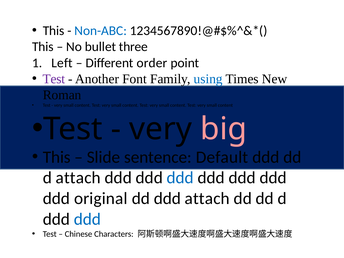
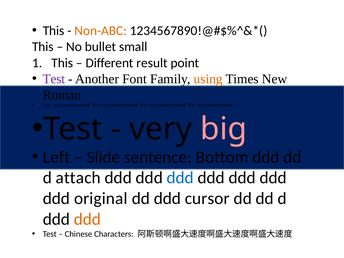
Non-ABC colour: blue -> orange (101, 31)
bullet three: three -> small (133, 47)
Left: Left -> This (62, 63)
order: order -> result (152, 63)
using colour: blue -> orange (208, 79)
This: This -> Left (57, 157)
Default: Default -> Bottom (222, 157)
ddd attach: attach -> cursor (207, 198)
ddd colour: blue -> orange (87, 219)
